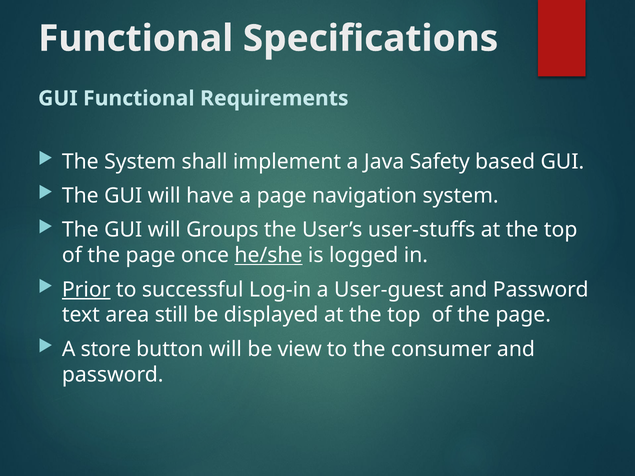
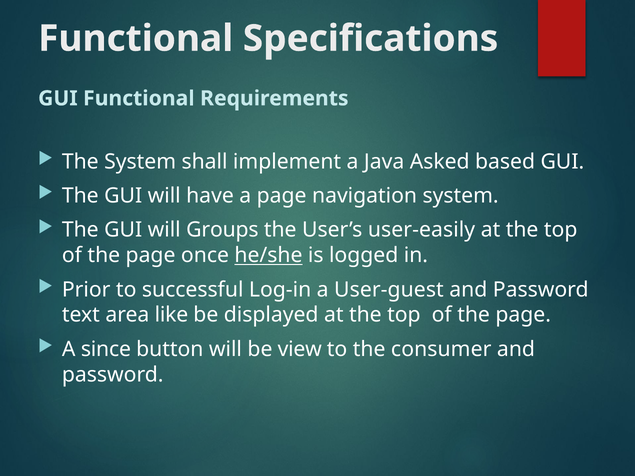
Safety: Safety -> Asked (440, 162)
user-stuffs: user-stuffs -> user-easily (422, 230)
Prior underline: present -> none (86, 290)
still: still -> like (171, 315)
store: store -> since (106, 349)
